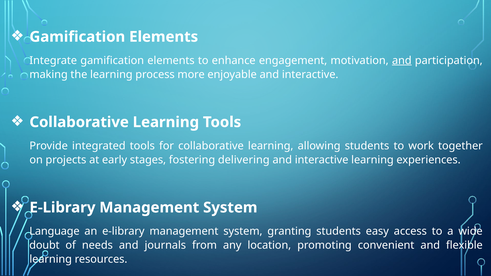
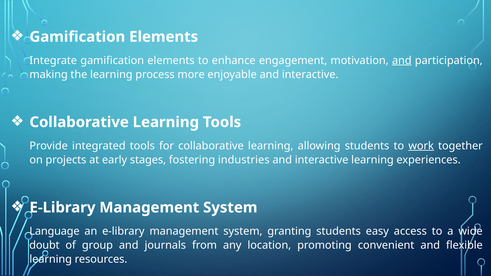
work underline: none -> present (421, 146)
delivering: delivering -> industries (244, 160)
needs: needs -> group (97, 245)
